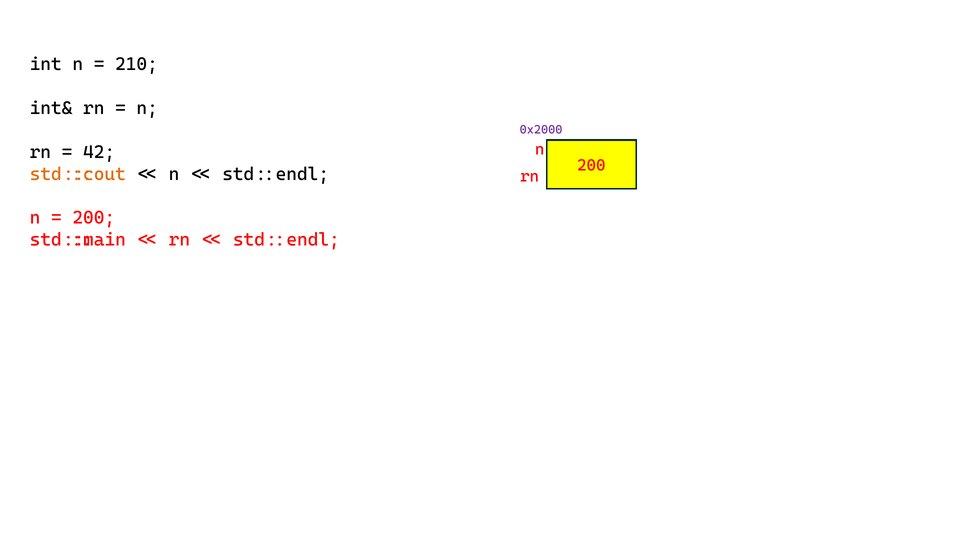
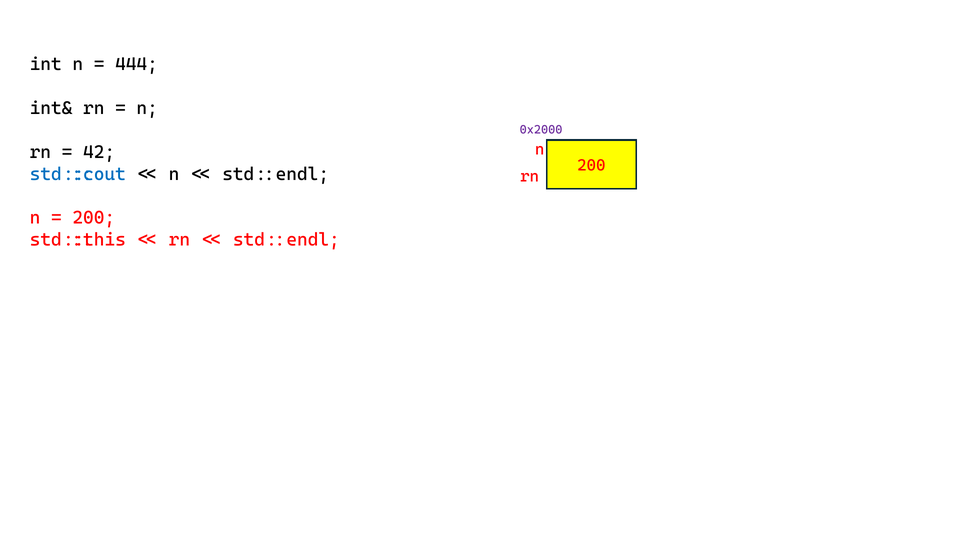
210: 210 -> 444 (136, 64)
std::cout colour: orange -> blue (78, 174)
std::main: std::main -> std::this (78, 240)
